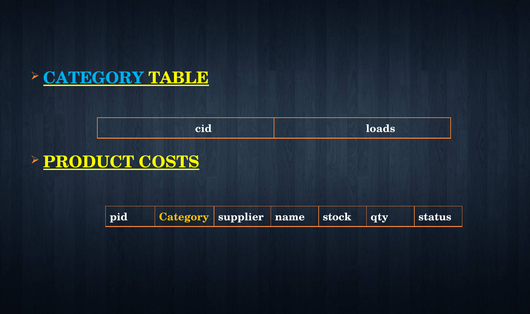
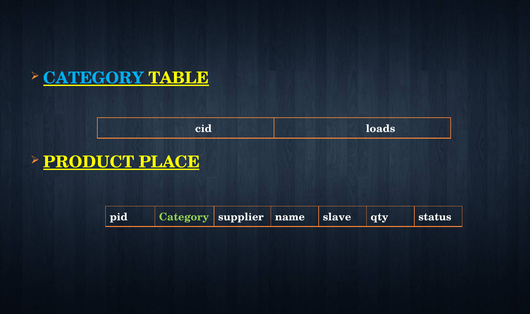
COSTS: COSTS -> PLACE (169, 162)
Category colour: yellow -> light green (184, 218)
stock: stock -> slave (337, 218)
